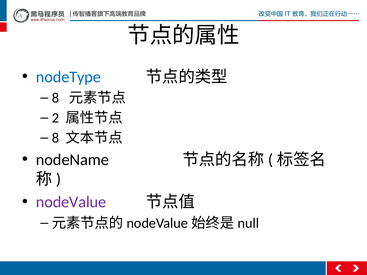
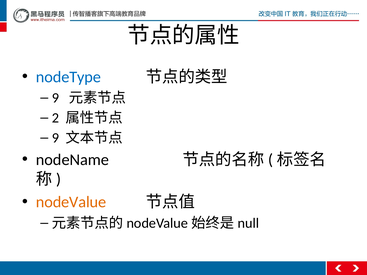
8: 8 -> 9 (55, 98)
8: 8 -> 9 (55, 138)
nodeValue colour: purple -> orange (71, 202)
